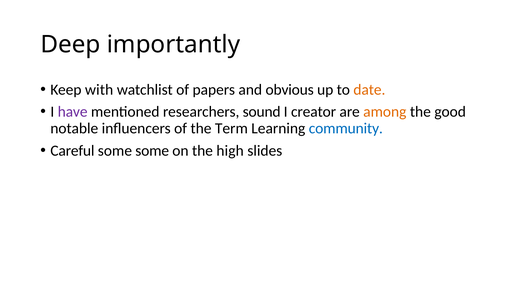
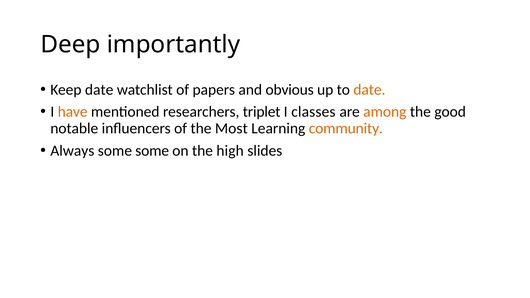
Keep with: with -> date (99, 90)
have colour: purple -> orange (73, 112)
sound: sound -> triplet (262, 112)
creator: creator -> classes (313, 112)
Term: Term -> Most (231, 129)
community colour: blue -> orange (346, 129)
Careful: Careful -> Always (72, 151)
